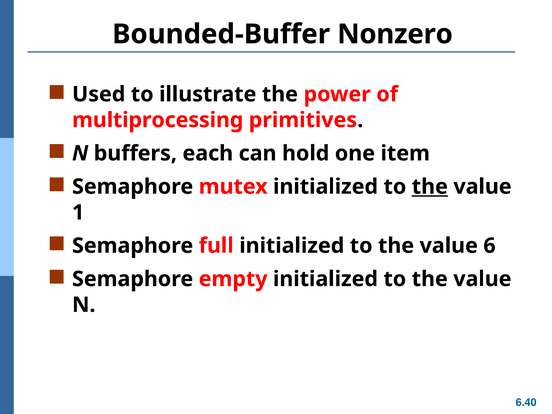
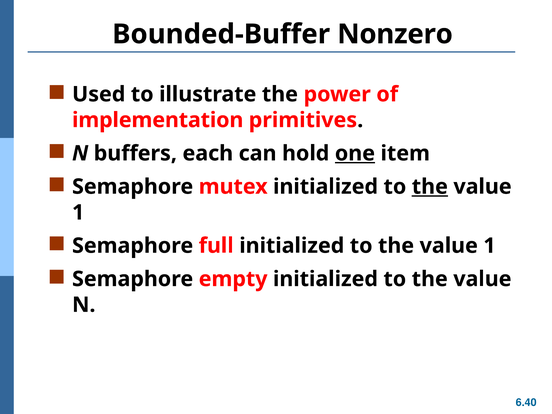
multiprocessing: multiprocessing -> implementation (158, 120)
one underline: none -> present (355, 153)
6: 6 -> 1 (489, 246)
